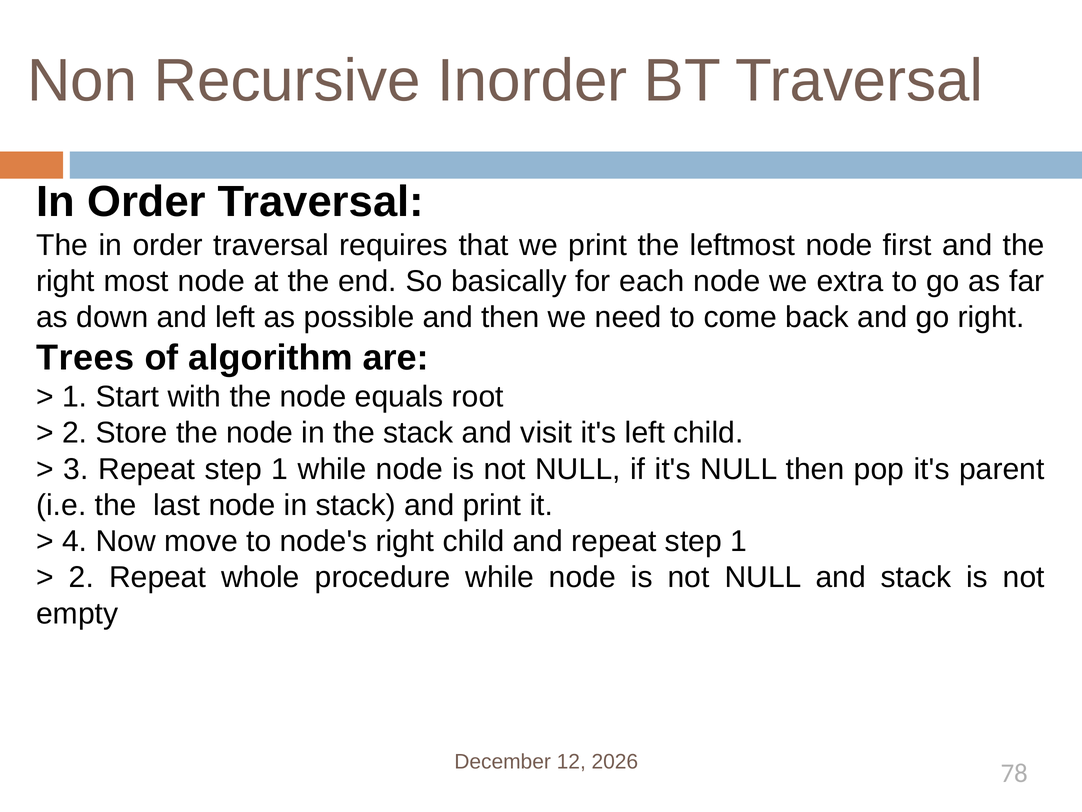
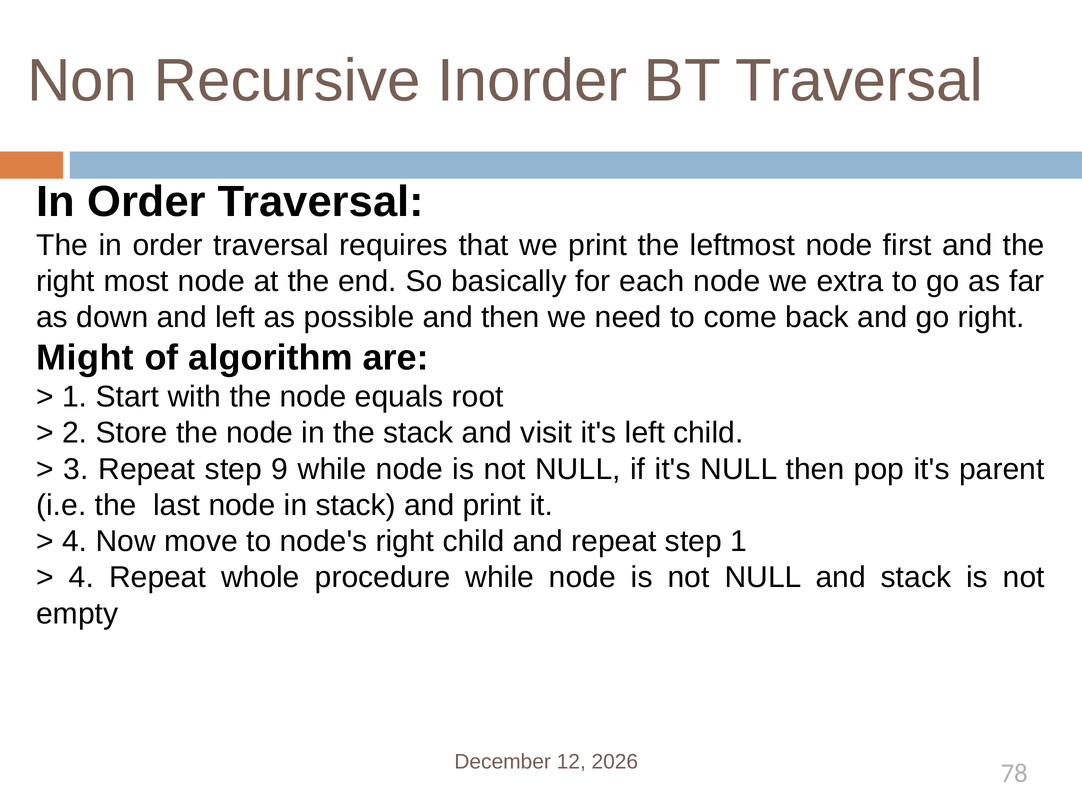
Trees: Trees -> Might (85, 357)
3 Repeat step 1: 1 -> 9 (280, 469)
2: 2 -> 4 (81, 577)
